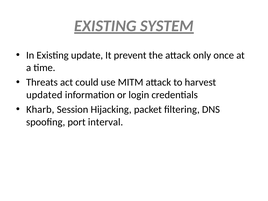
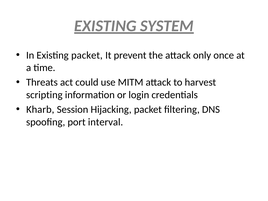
Existing update: update -> packet (87, 55)
updated: updated -> scripting (44, 95)
